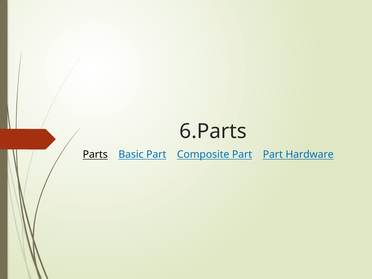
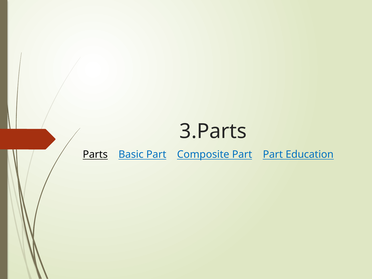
6.Parts: 6.Parts -> 3.Parts (213, 131)
Hardware: Hardware -> Education (310, 154)
